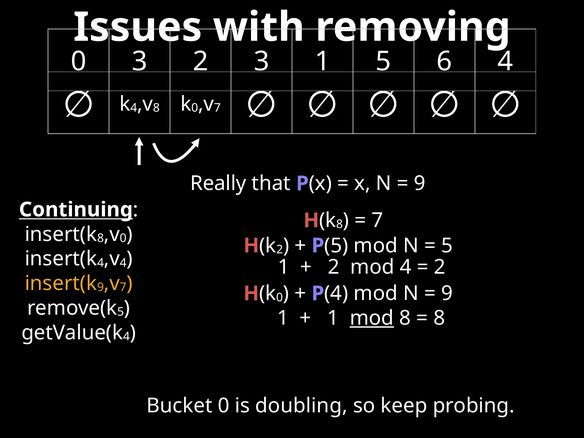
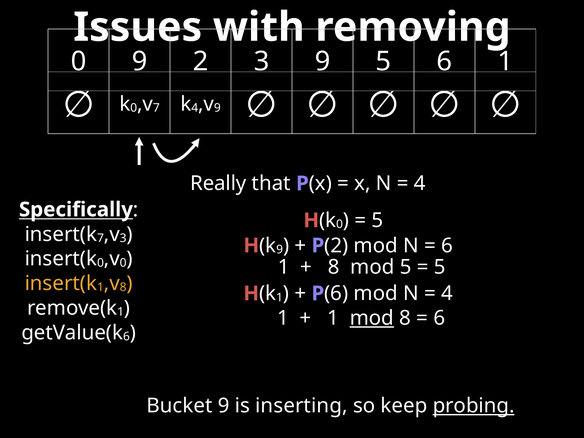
0 3: 3 -> 9 (140, 62)
3 1: 1 -> 9 (323, 62)
5 6 4: 4 -> 1 (505, 62)
4: 4 -> 0 (134, 108)
8: 8 -> 7 (156, 108)
0: 0 -> 4 (195, 108)
7: 7 -> 9 (217, 108)
9: 9 -> 4 (420, 184)
Continuing: Continuing -> Specifically (76, 210)
8: 8 -> 0 (340, 224)
7: 7 -> 5 (377, 220)
8: 8 -> 7 (101, 238)
0: 0 -> 3 (123, 238)
2: 2 -> 9 (280, 249)
5: 5 -> 2 (336, 246)
5: 5 -> 6 (447, 246)
4: 4 -> 0 (101, 263)
4: 4 -> 0 (123, 263)
2: 2 -> 8 (334, 267)
mod 4: 4 -> 5 (406, 267)
2: 2 -> 5 (440, 267)
9: 9 -> 1 (101, 287)
7: 7 -> 8 (123, 287)
0: 0 -> 1 (280, 297)
4: 4 -> 6 (336, 294)
9: 9 -> 4 (447, 294)
5: 5 -> 1 (121, 312)
8: 8 -> 6 (439, 318)
4: 4 -> 6 (126, 337)
Bucket 0: 0 -> 9 (224, 406)
doubling: doubling -> inserting (301, 406)
probing underline: none -> present (474, 406)
